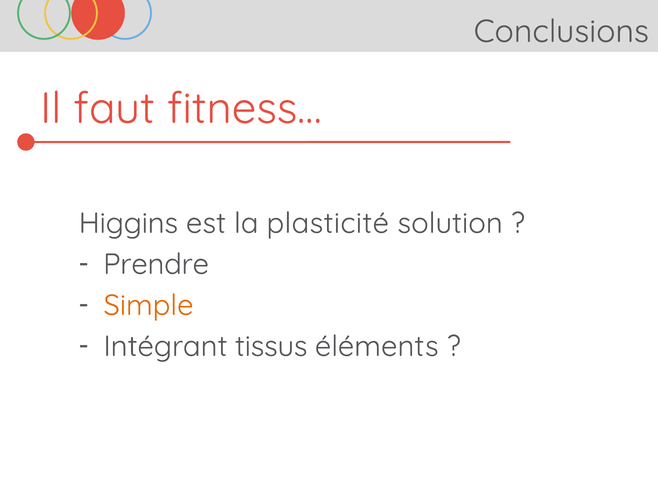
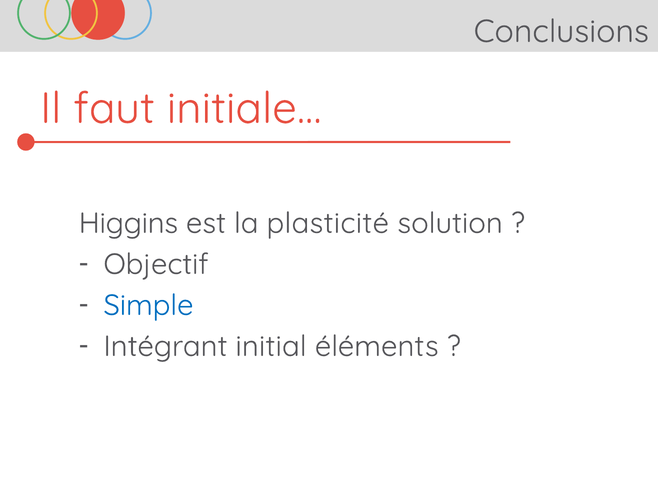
fitness…: fitness… -> initiale… (244, 108)
Prendre: Prendre -> Objectif (156, 264)
Simple colour: orange -> blue (149, 305)
tissus: tissus -> initial (271, 346)
